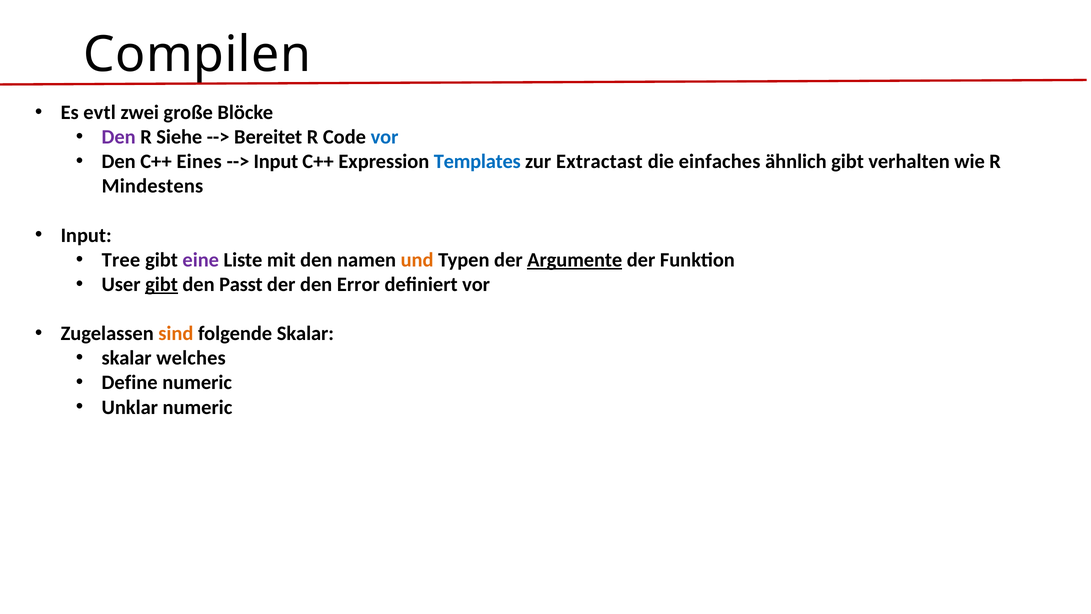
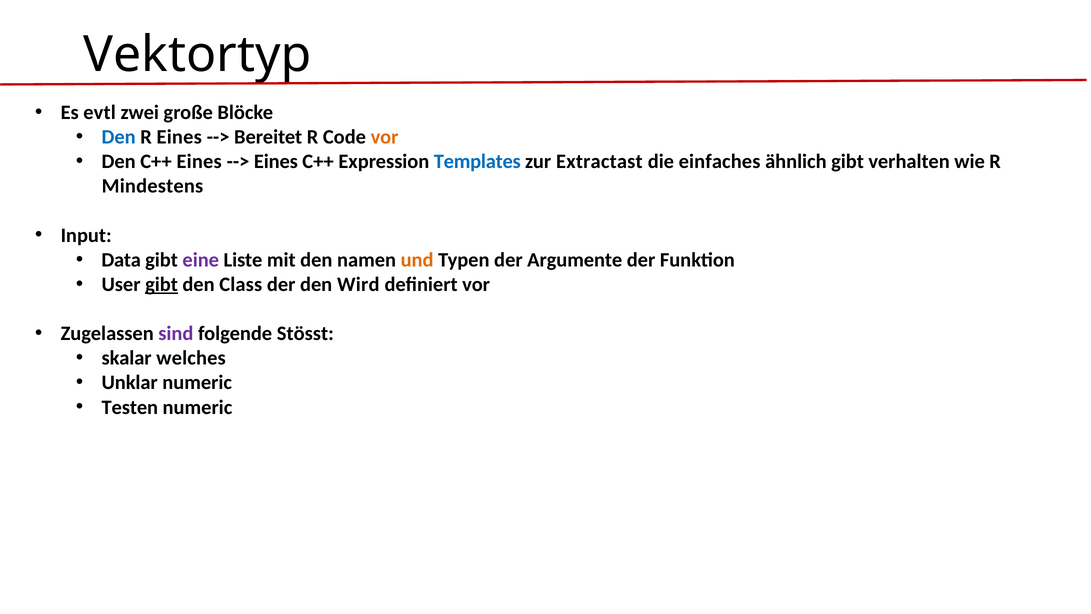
Compilen: Compilen -> Vektortyp (197, 55)
Den colour: purple -> blue (119, 137)
R Siehe: Siehe -> Eines (179, 137)
vor colour: blue -> orange (385, 137)
Input: Input -> Eines (276, 162)
Tree: Tree -> Data (121, 260)
Argumente underline: present -> none (575, 260)
Passt: Passt -> Class (241, 284)
Error: Error -> Wird (358, 284)
sind colour: orange -> purple (176, 333)
folgende Skalar: Skalar -> Stösst (305, 333)
Define: Define -> Unklar (130, 382)
Unklar: Unklar -> Testen (130, 407)
